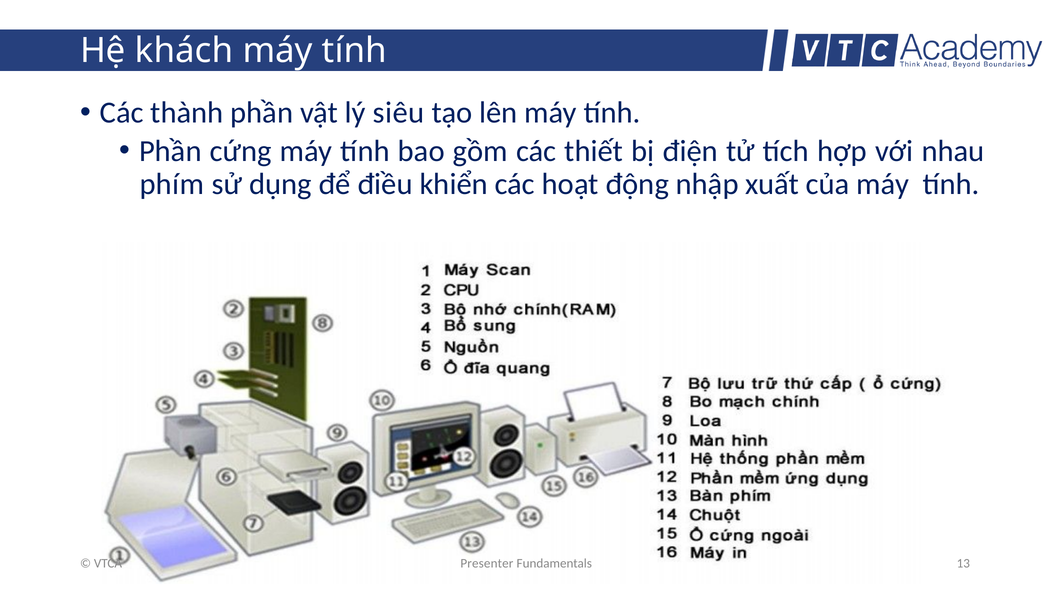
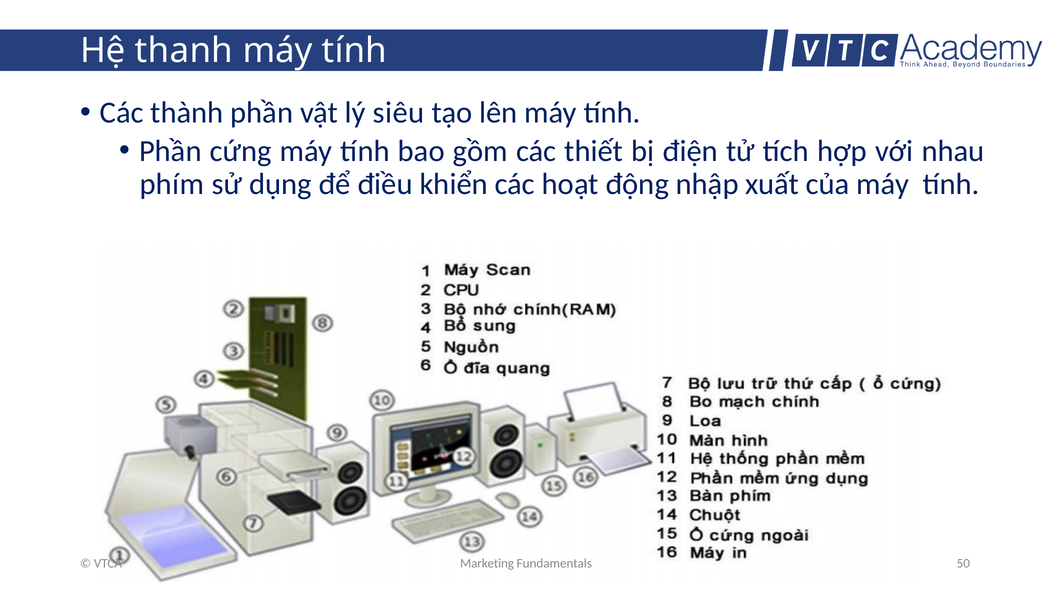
khách: khách -> thanh (184, 51)
Presenter: Presenter -> Marketing (487, 564)
13: 13 -> 50 (963, 564)
